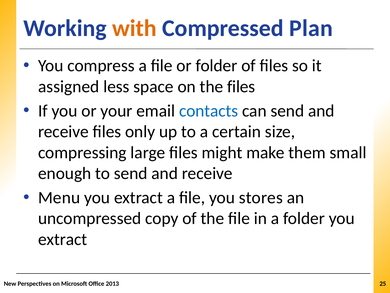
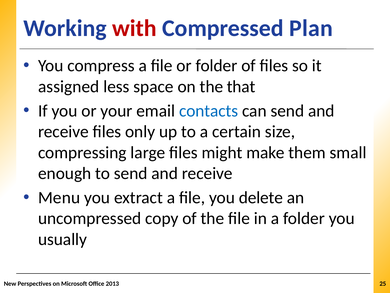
with colour: orange -> red (134, 28)
the files: files -> that (241, 86)
stores: stores -> delete (261, 197)
extract: extract -> usually (63, 239)
